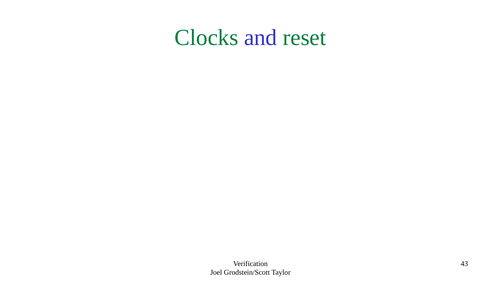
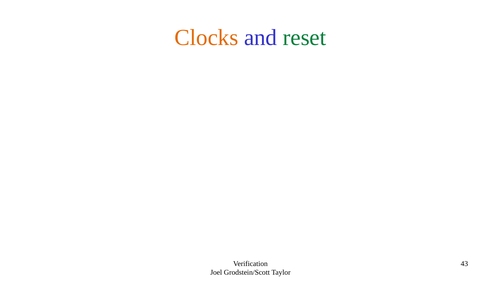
Clocks colour: green -> orange (206, 38)
